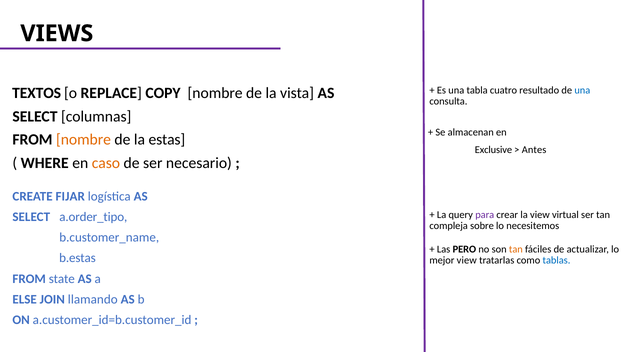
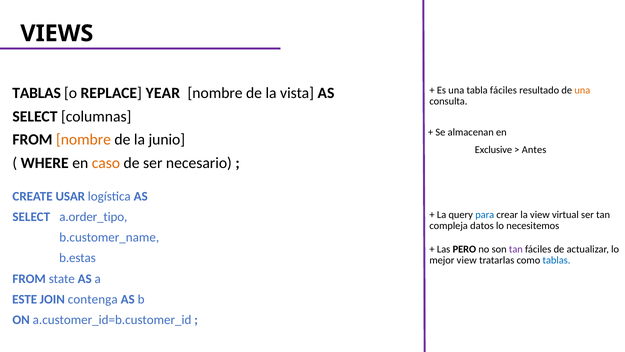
tabla cuatro: cuatro -> fáciles (503, 90)
una colour: blue -> orange (582, 90)
TEXTOS: TEXTOS -> TABLAS (37, 93)
COPY: COPY -> YEAR (163, 93)
estas: estas -> junio (167, 140)
FIJAR: FIJAR -> USAR (70, 196)
para colour: purple -> blue (485, 214)
sobre: sobre -> datos (482, 226)
tan colour: orange -> purple (516, 249)
ELSE: ELSE -> ESTE (25, 299)
llamando: llamando -> contenga (93, 299)
